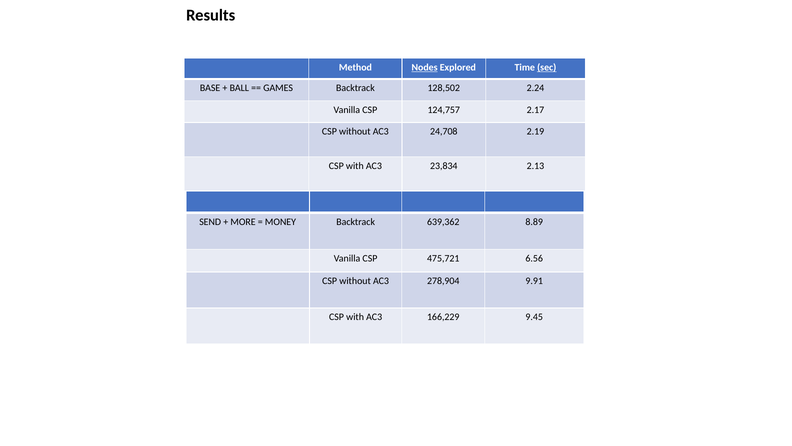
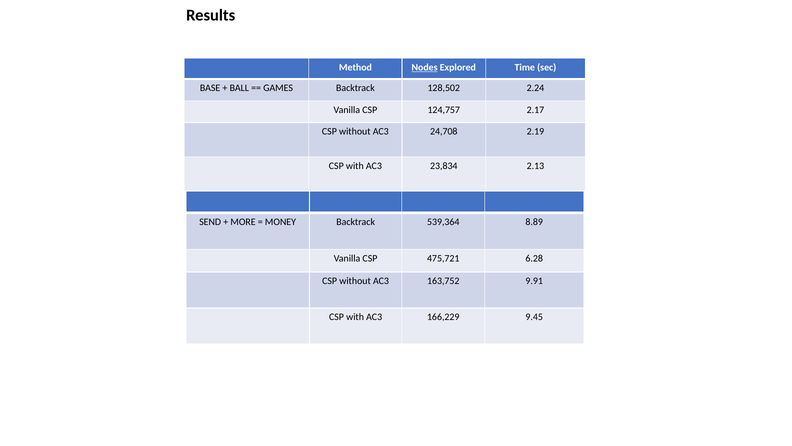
sec underline: present -> none (547, 67)
639,362: 639,362 -> 539,364 (443, 222)
6.56: 6.56 -> 6.28 (534, 258)
278,904: 278,904 -> 163,752 (443, 281)
